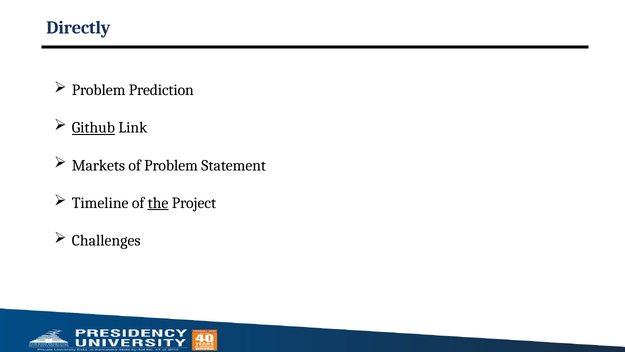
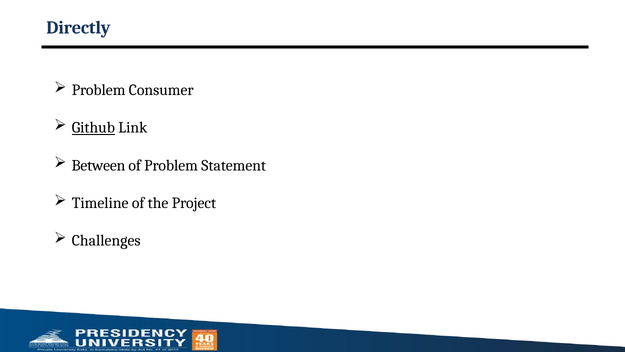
Prediction: Prediction -> Consumer (161, 90)
Markets: Markets -> Between (98, 165)
the underline: present -> none (158, 203)
